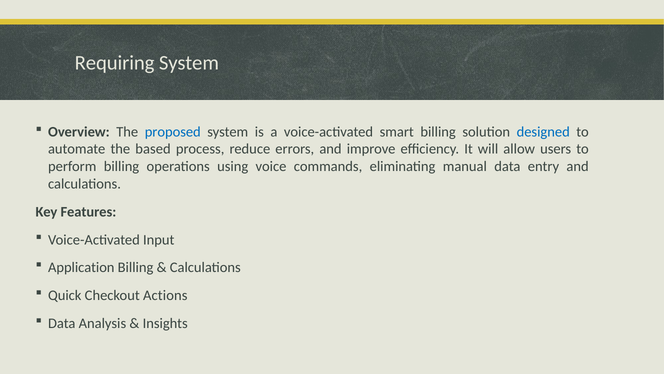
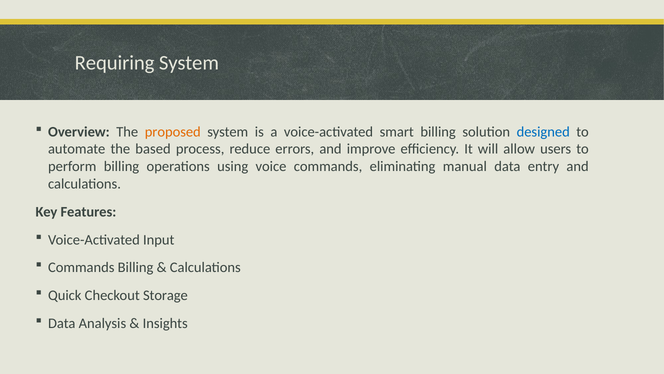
proposed colour: blue -> orange (173, 132)
Application: Application -> Commands (81, 267)
Actions: Actions -> Storage (165, 295)
